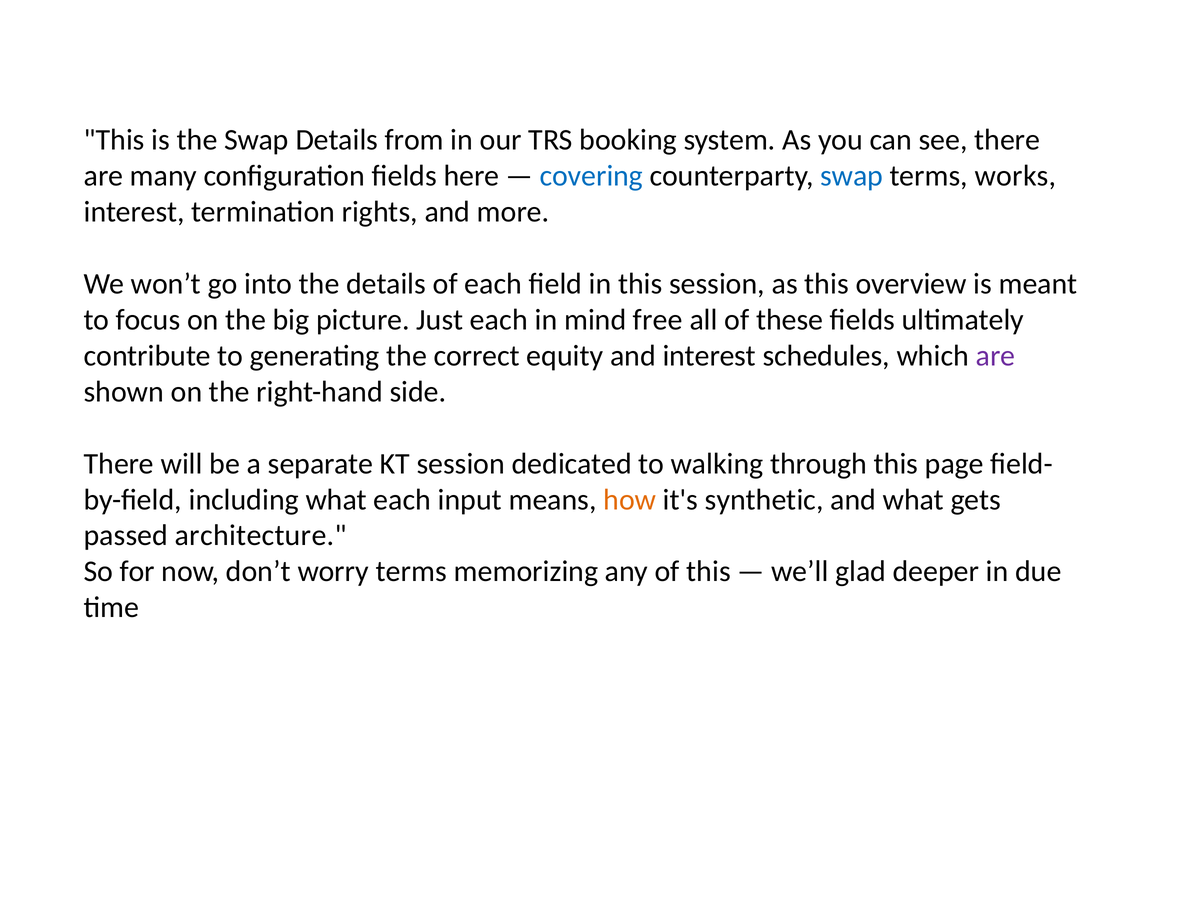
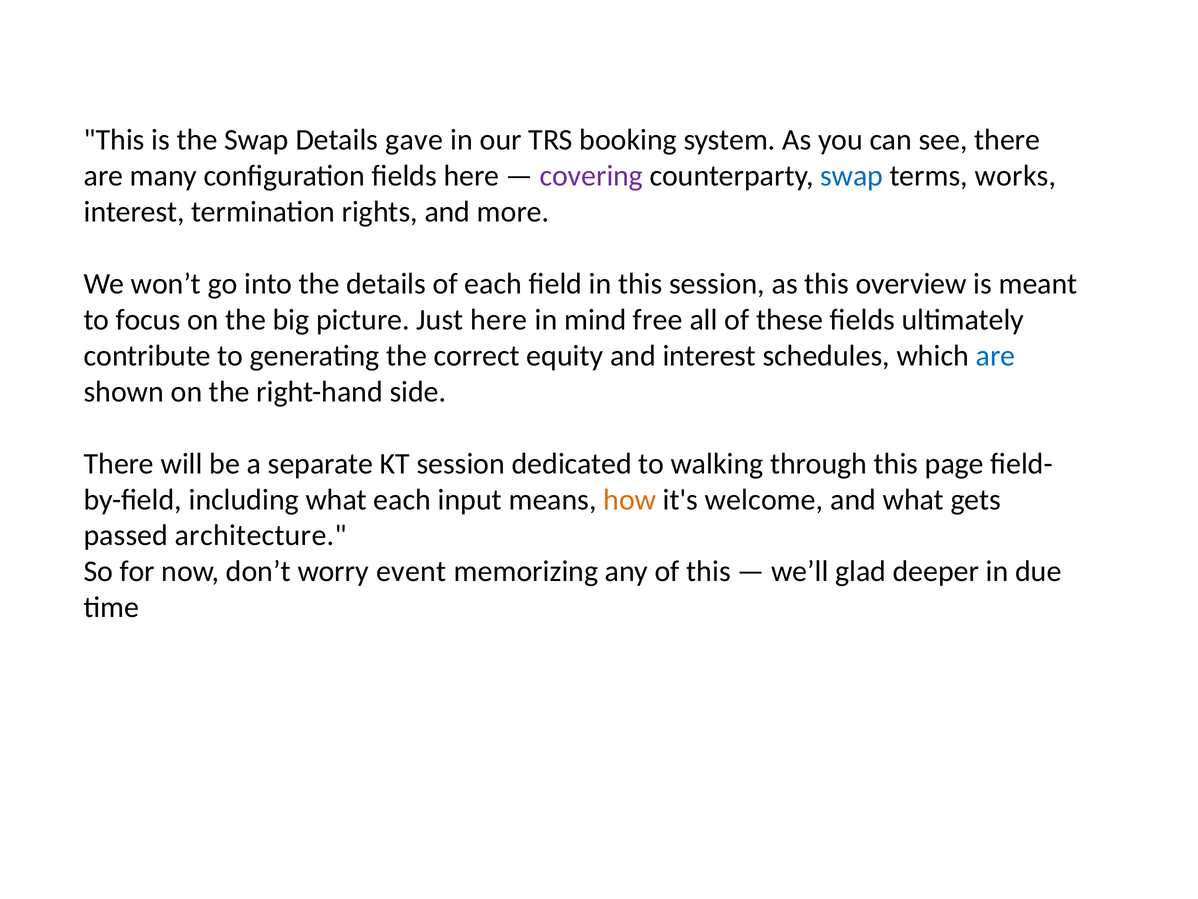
from: from -> gave (414, 140)
covering colour: blue -> purple (591, 176)
Just each: each -> here (499, 320)
are colour: purple -> blue (995, 356)
synthetic: synthetic -> welcome (764, 499)
worry terms: terms -> event (411, 571)
